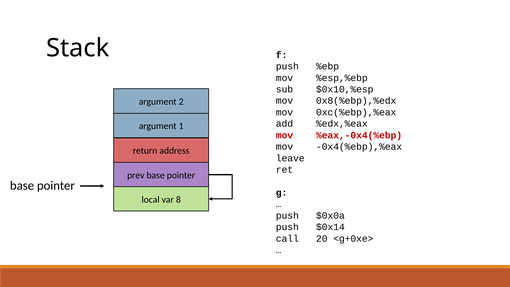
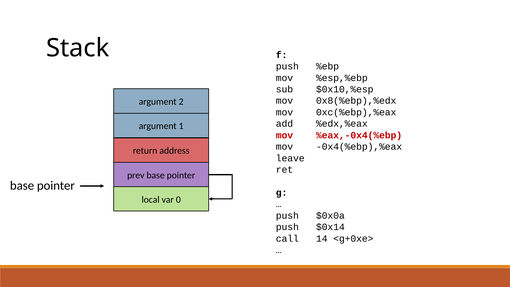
8: 8 -> 0 (178, 199)
20: 20 -> 14 (322, 238)
